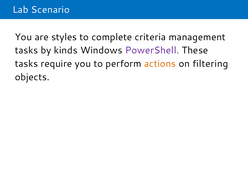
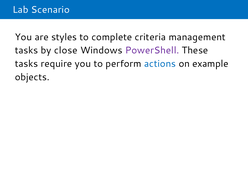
kinds: kinds -> close (66, 50)
actions colour: orange -> blue (160, 64)
filtering: filtering -> example (210, 64)
